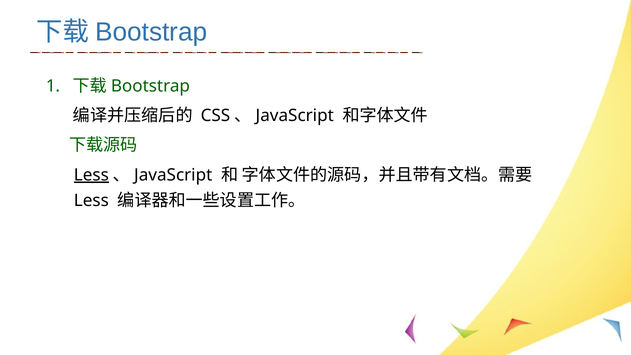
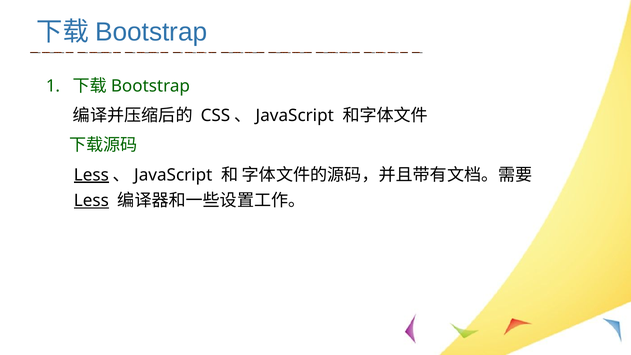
Less underline: none -> present (91, 201)
